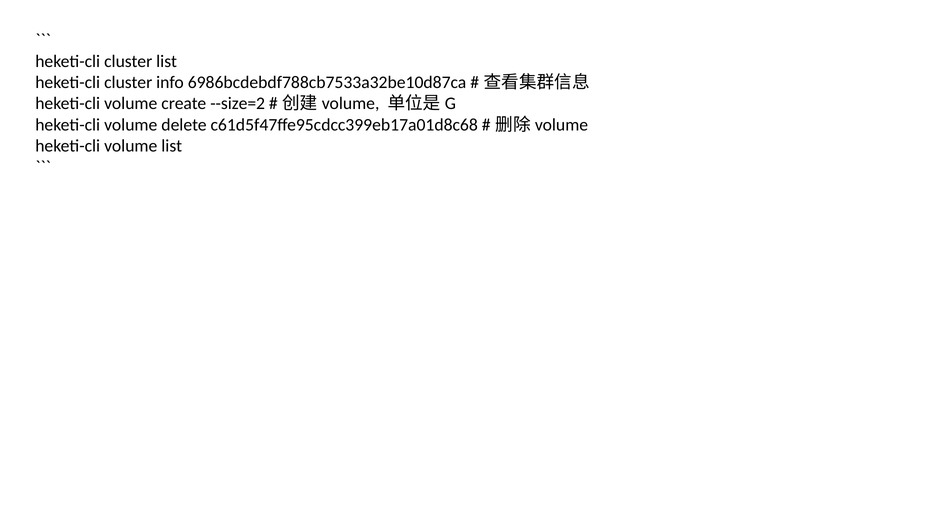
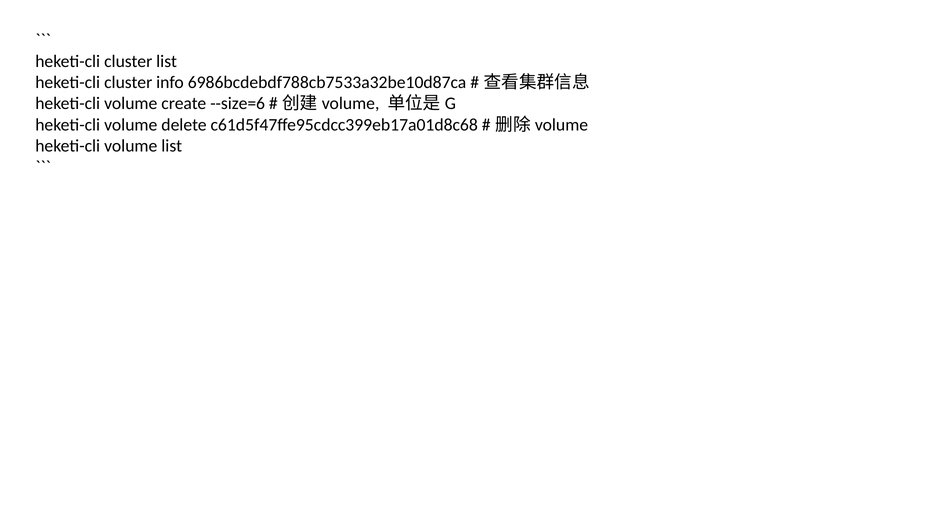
--size=2: --size=2 -> --size=6 (238, 104)
